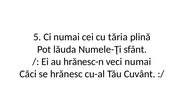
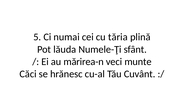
hrănesc-n: hrănesc-n -> mărirea-n (84, 61)
veci numai: numai -> munte (138, 61)
